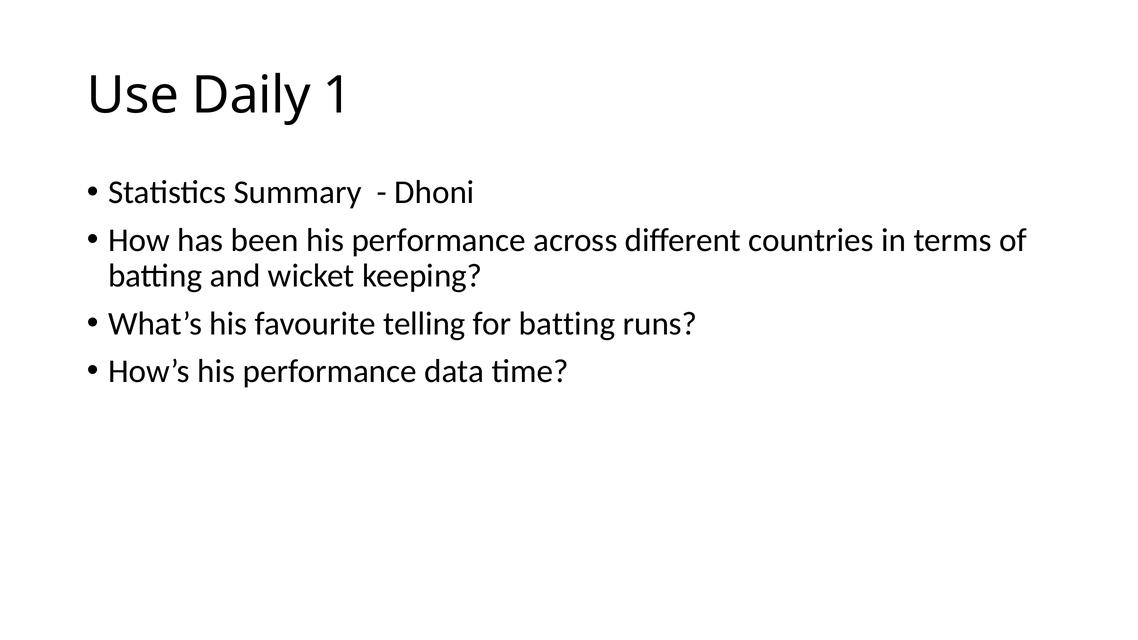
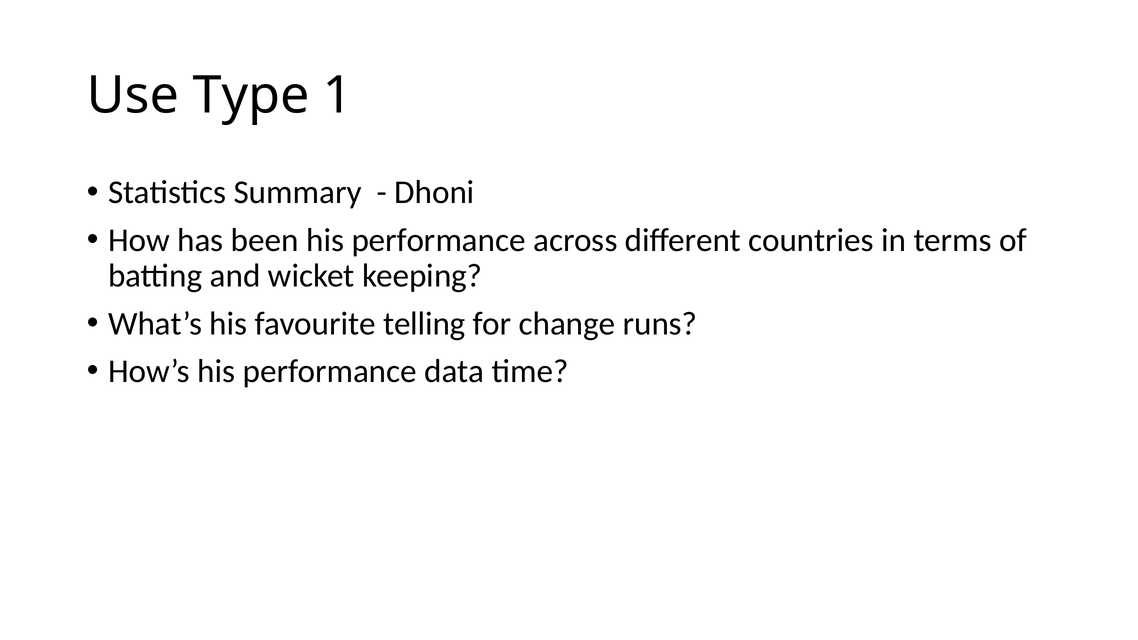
Daily: Daily -> Type (251, 96)
for batting: batting -> change (567, 324)
